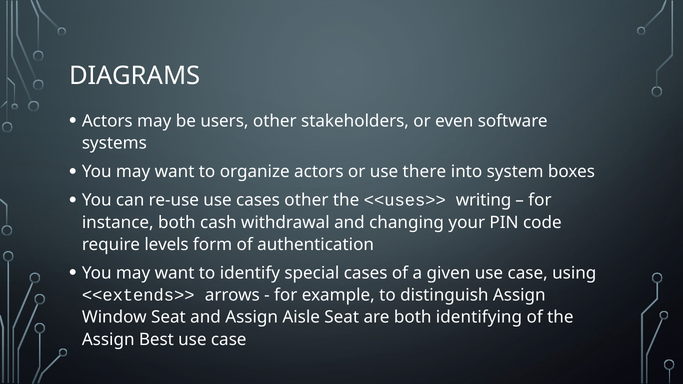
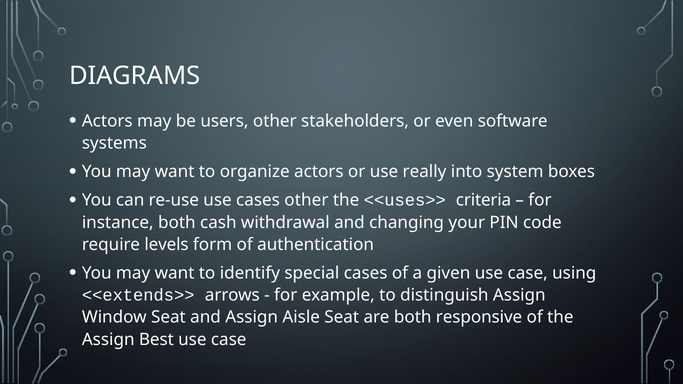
there: there -> really (424, 172)
writing: writing -> criteria (484, 200)
identifying: identifying -> responsive (479, 317)
